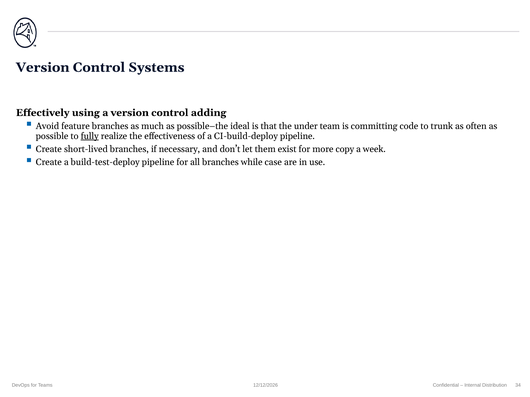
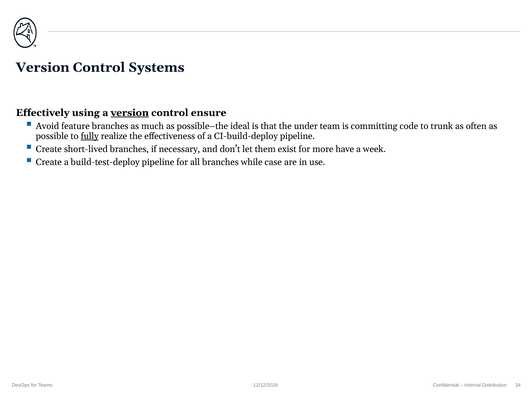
version underline: none -> present (130, 113)
adding: adding -> ensure (209, 113)
copy: copy -> have (345, 149)
